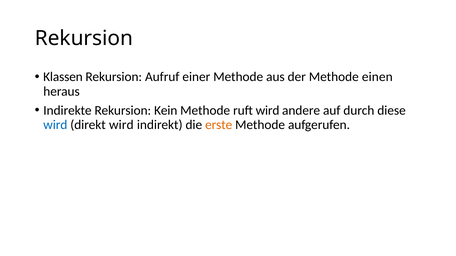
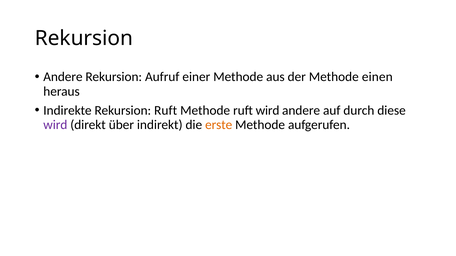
Klassen: Klassen -> Andere (63, 77)
Rekursion Kein: Kein -> Ruft (166, 111)
wird colour: blue -> purple (55, 125)
direkt wird: wird -> über (121, 125)
